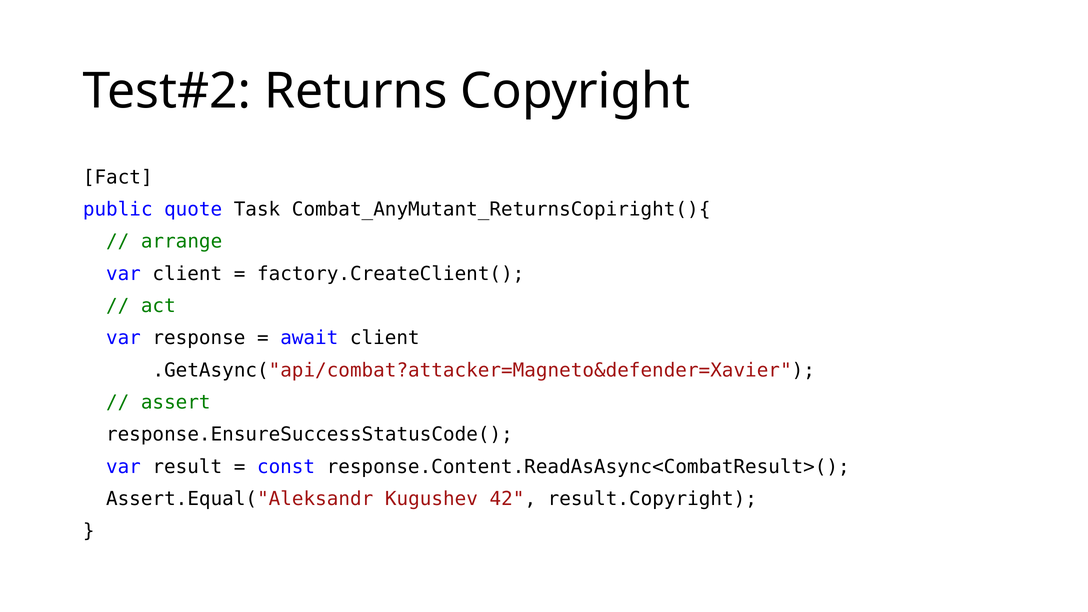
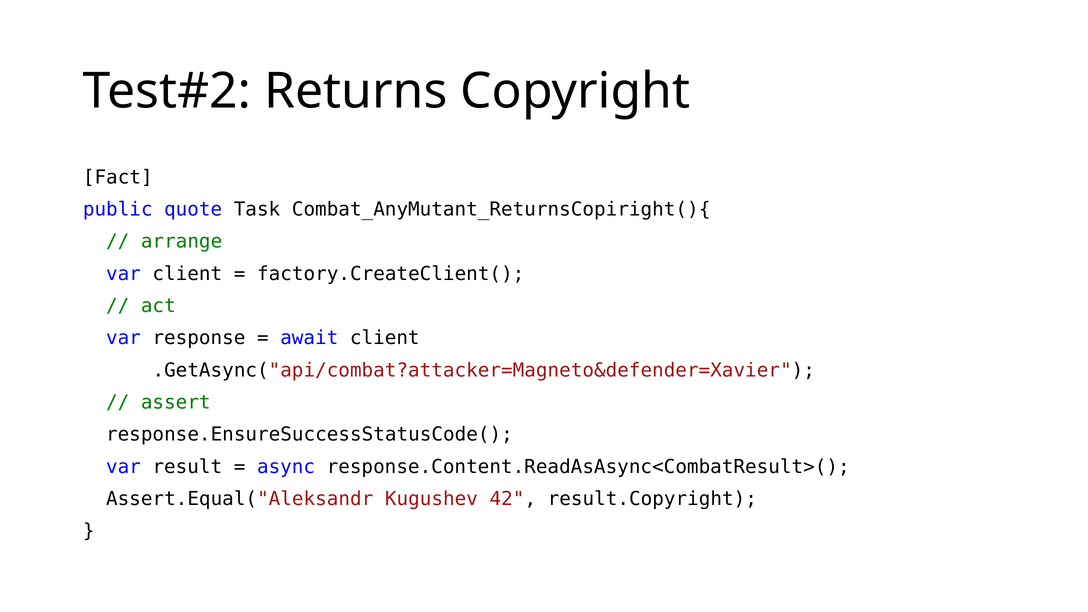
const: const -> async (286, 467)
